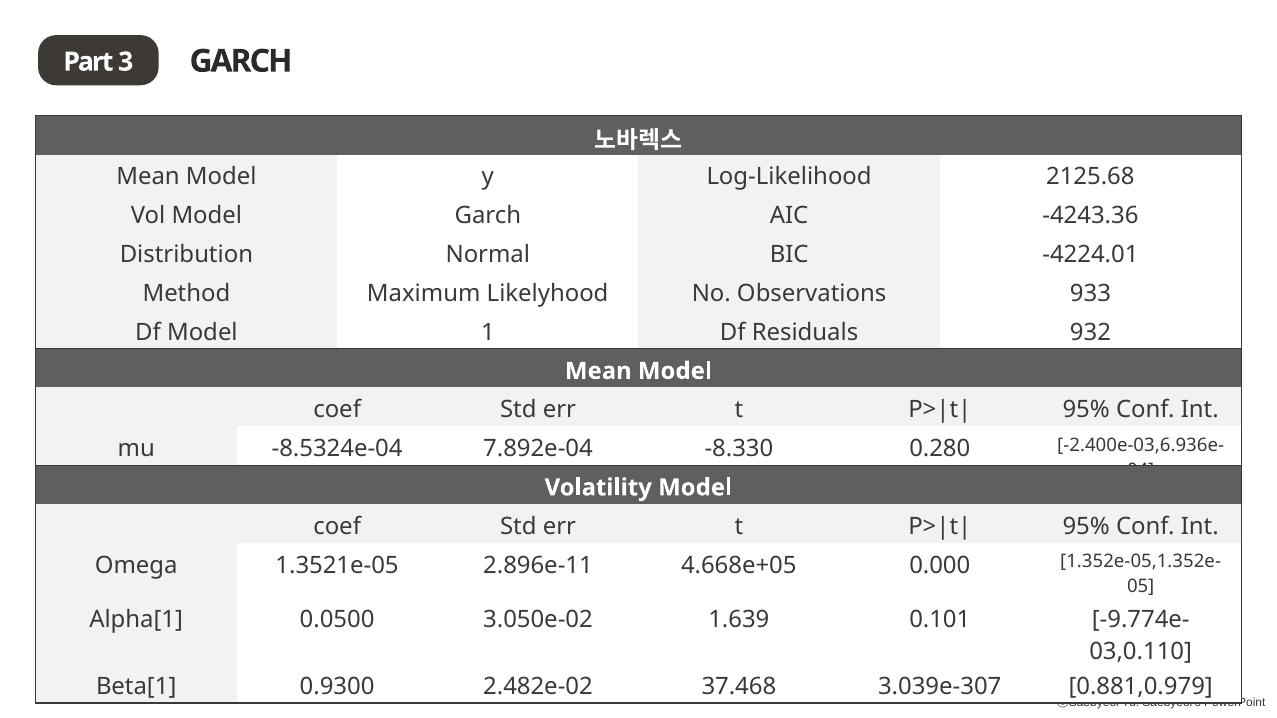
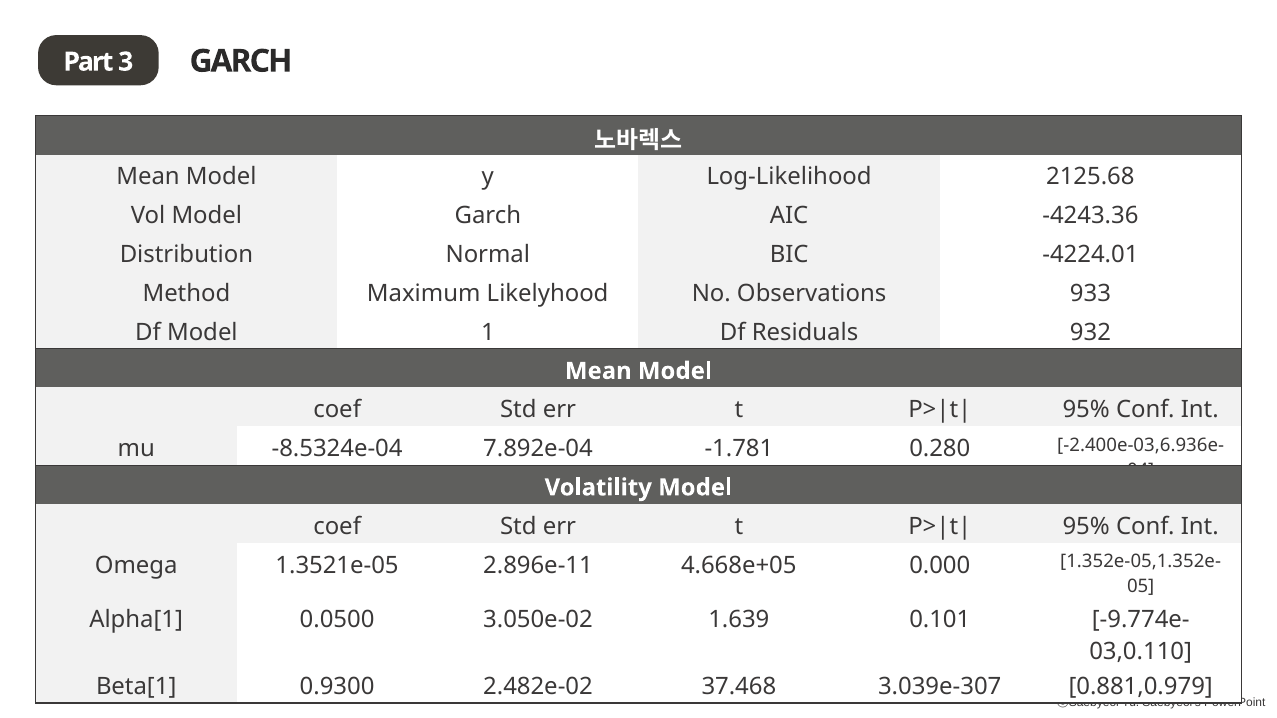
-8.330: -8.330 -> -1.781 (739, 449)
